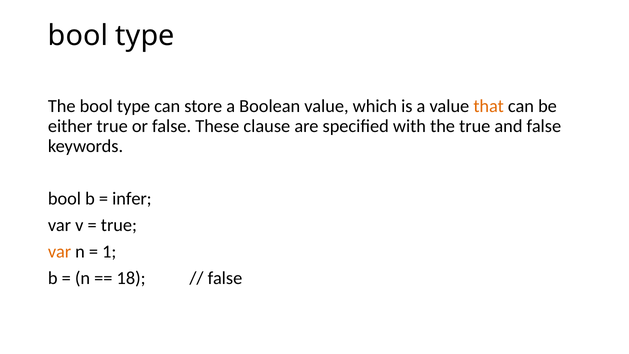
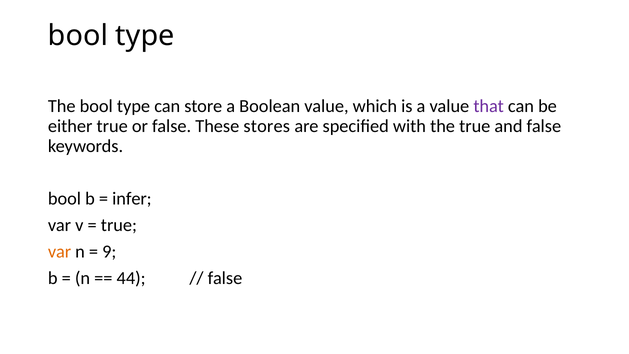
that colour: orange -> purple (489, 106)
clause: clause -> stores (267, 126)
1: 1 -> 9 (109, 251)
18: 18 -> 44 (131, 278)
